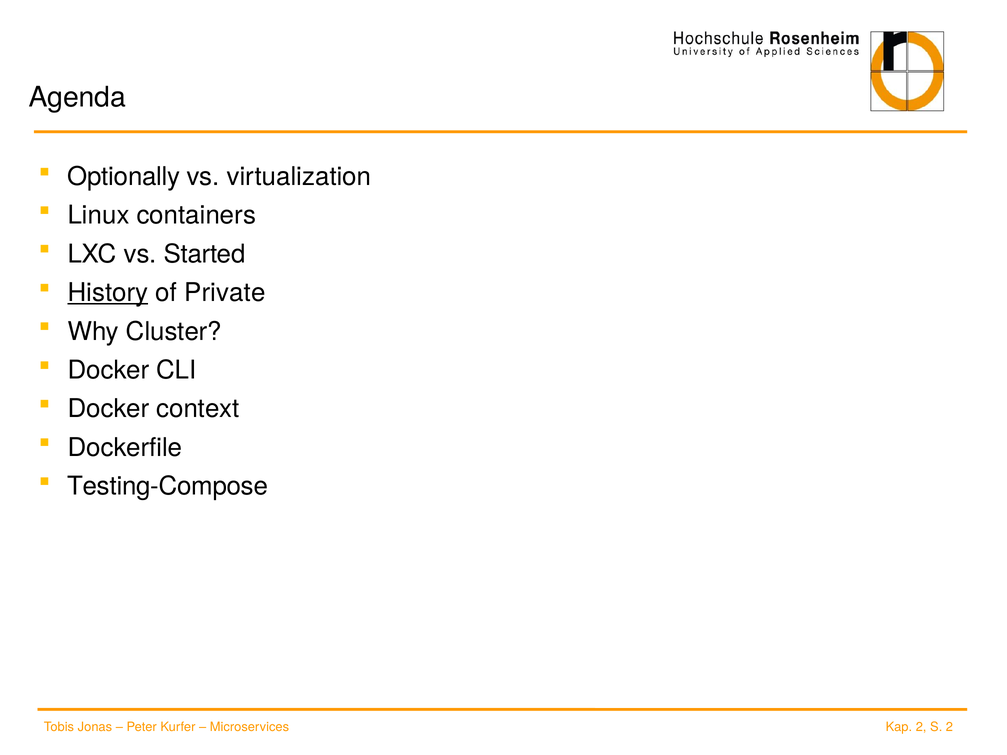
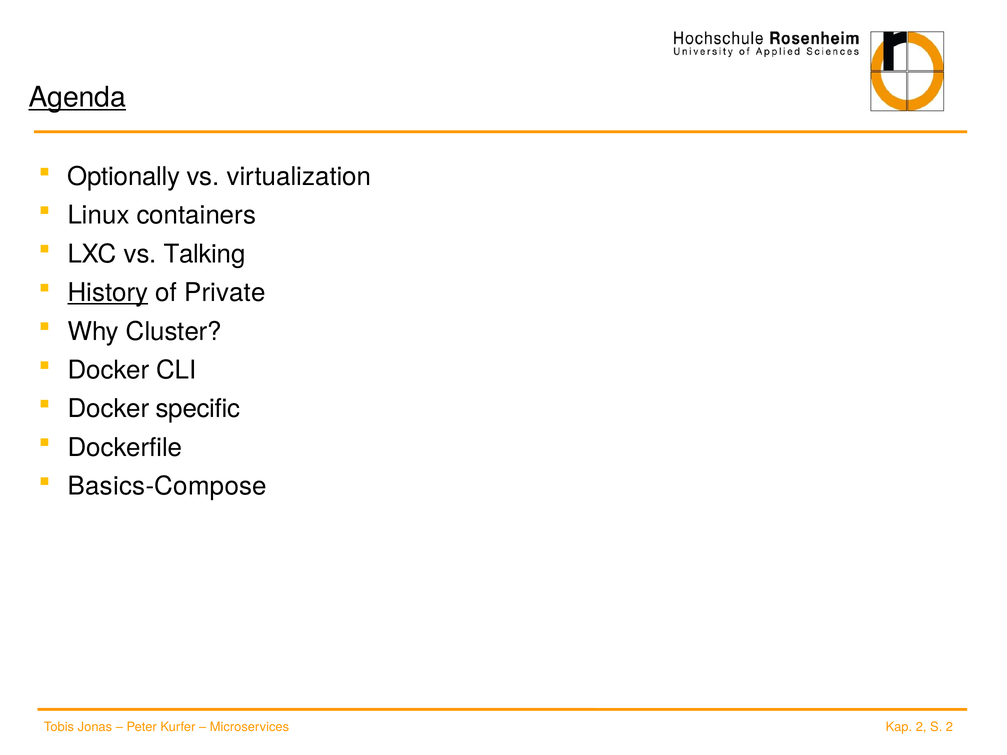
Agenda underline: none -> present (77, 97)
Started: Started -> Talking (205, 254)
context: context -> specific (198, 409)
Testing-Compose: Testing-Compose -> Basics-Compose (167, 486)
